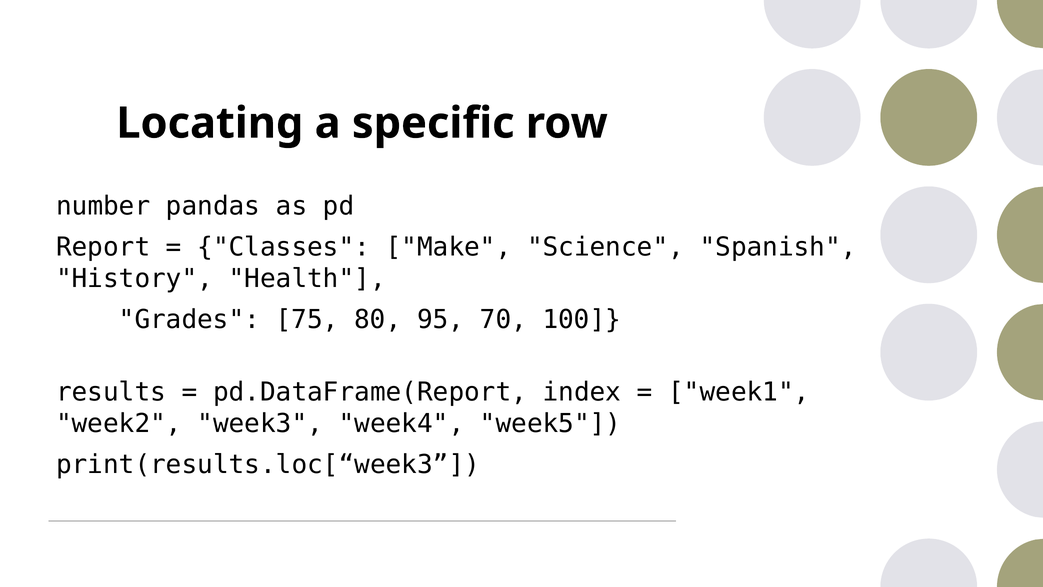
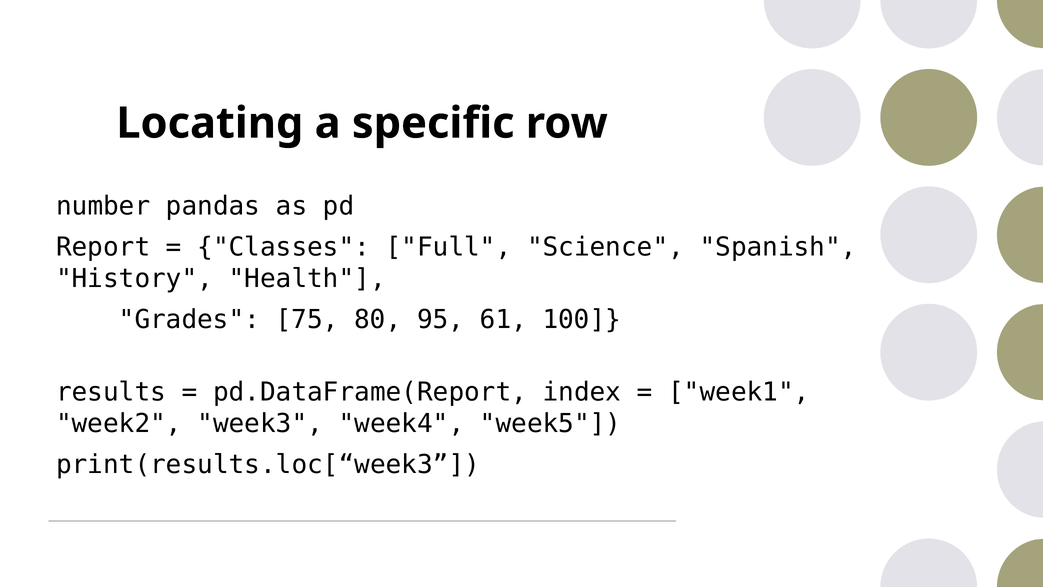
Make: Make -> Full (449, 247)
70: 70 -> 61 (503, 320)
